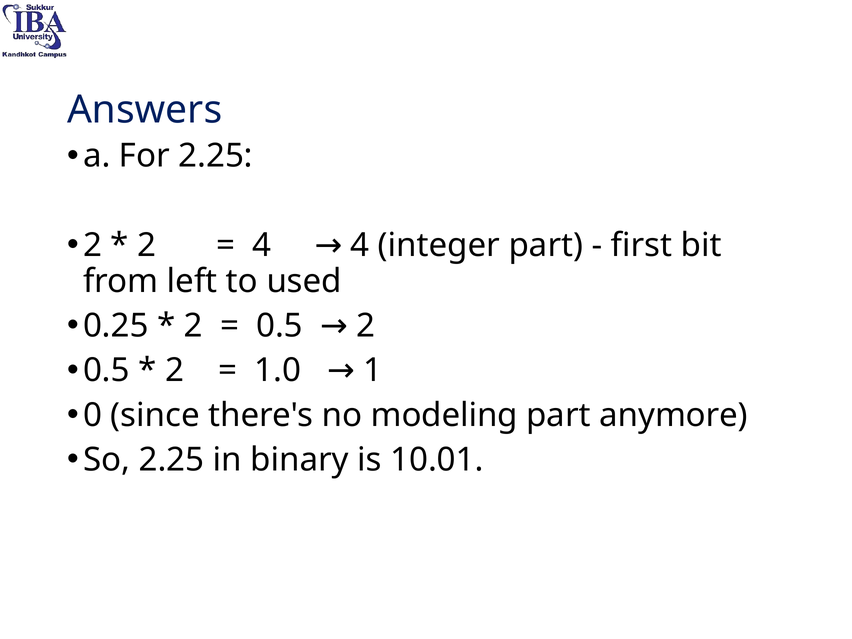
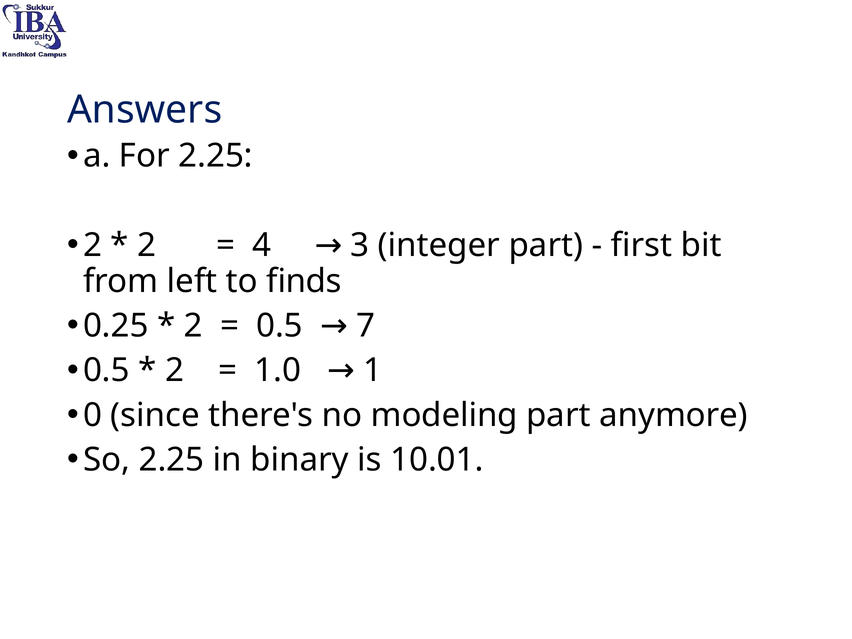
4 4: 4 -> 3 (360, 245)
used: used -> finds (304, 281)
0.5 2: 2 -> 7 (366, 326)
